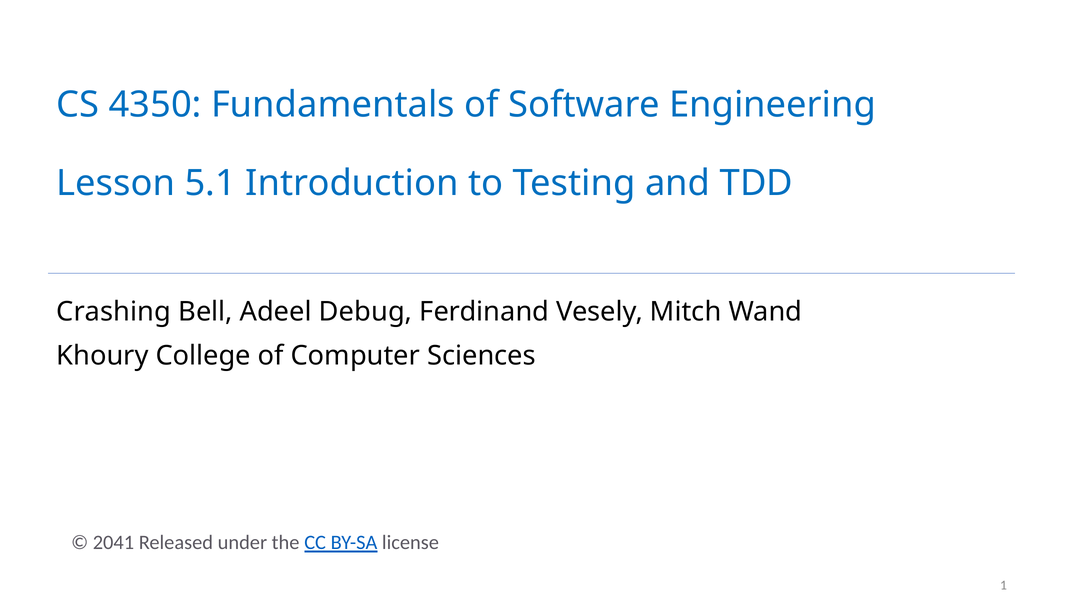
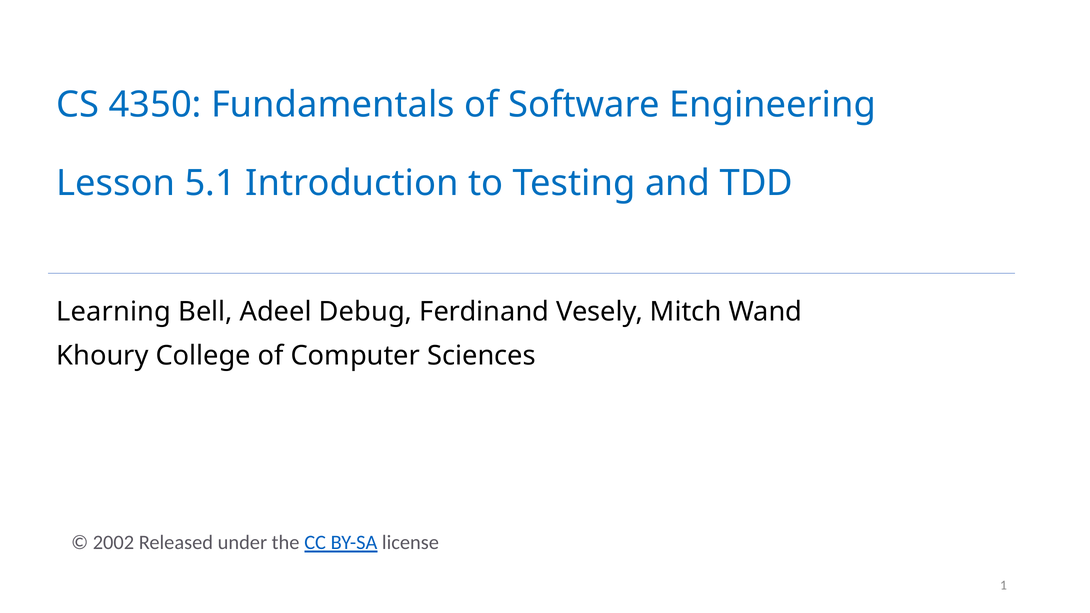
Crashing: Crashing -> Learning (114, 312)
2041: 2041 -> 2002 (113, 542)
